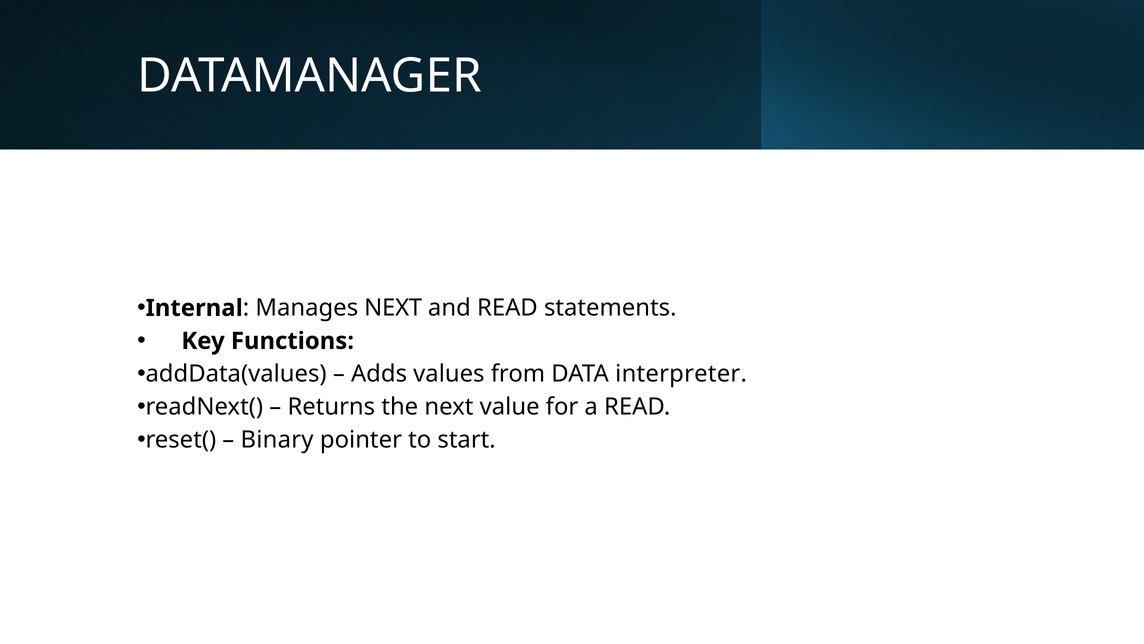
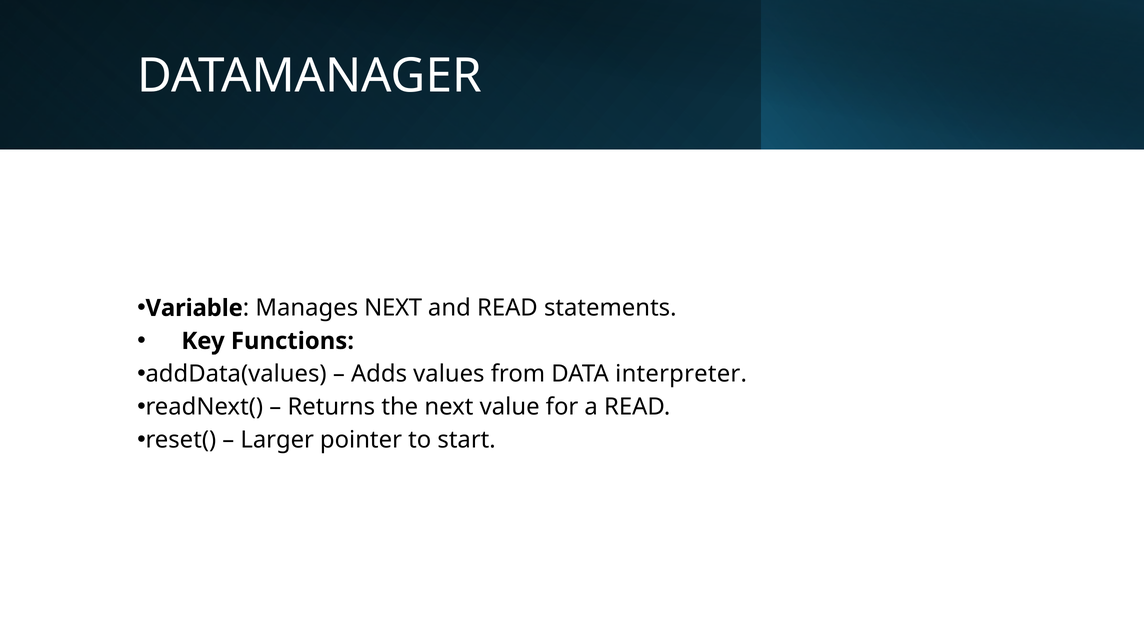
Internal: Internal -> Variable (194, 308)
Binary: Binary -> Larger (277, 440)
